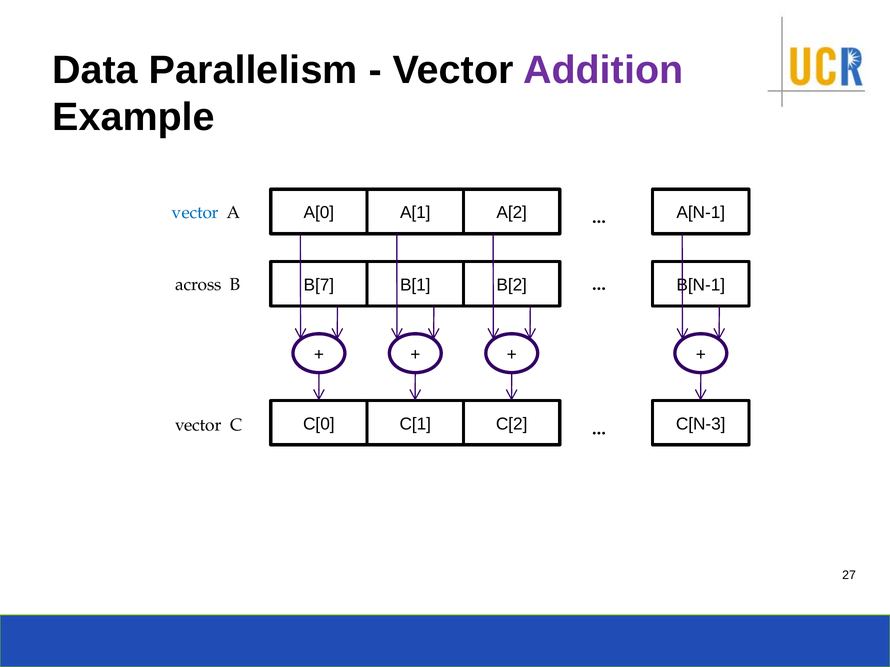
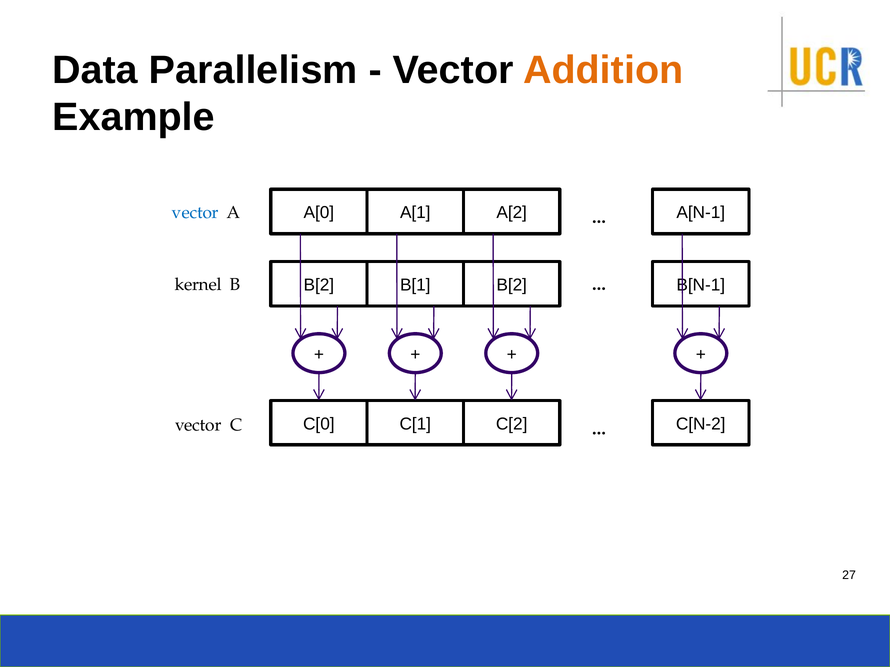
Addition colour: purple -> orange (603, 70)
B[7: B[7 -> B[2 (319, 285)
across: across -> kernel (198, 285)
C[N-3: C[N-3 -> C[N-2 (701, 424)
